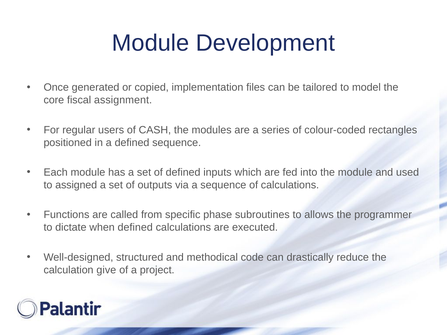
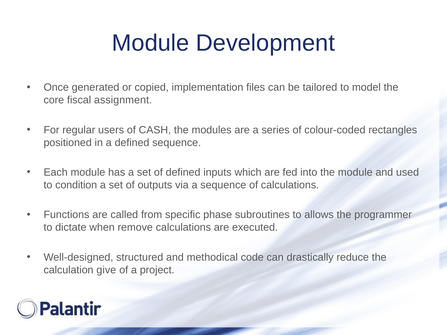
assigned: assigned -> condition (76, 185)
when defined: defined -> remove (135, 228)
